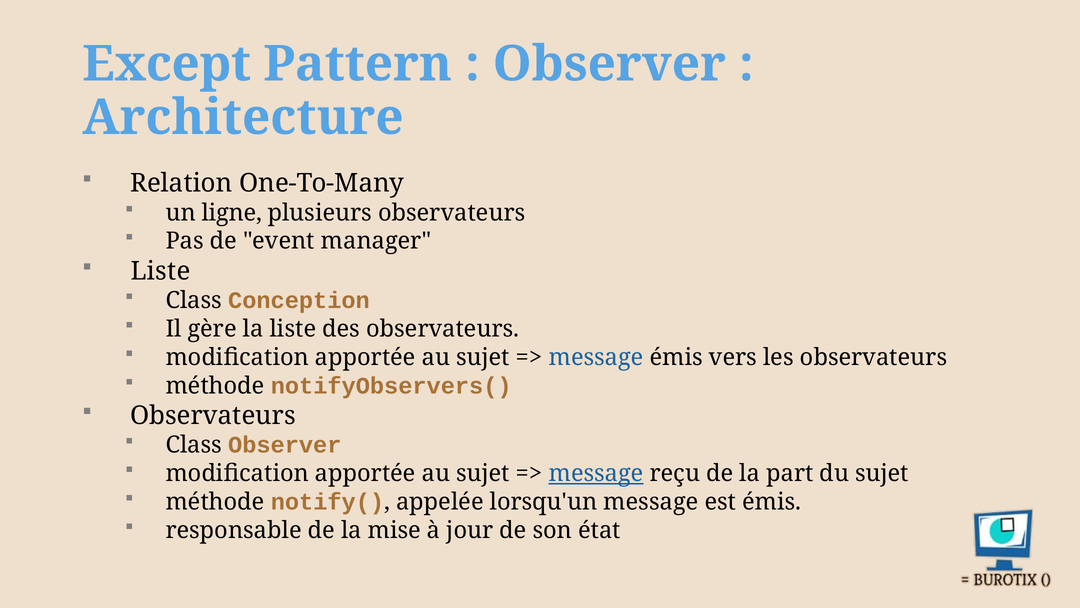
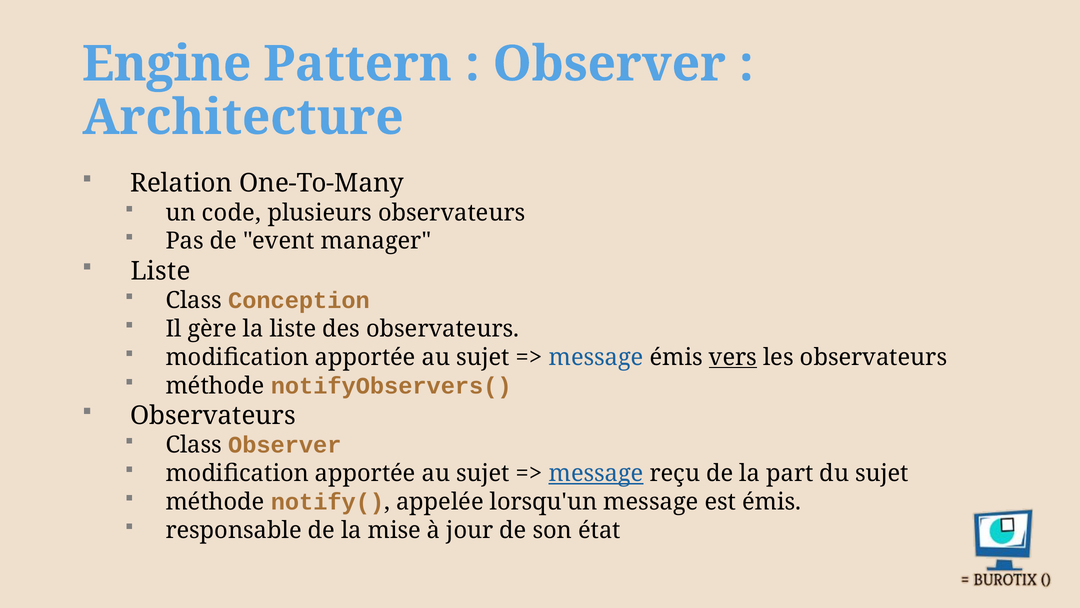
Except: Except -> Engine (167, 64)
ligne: ligne -> code (232, 213)
vers underline: none -> present (733, 357)
